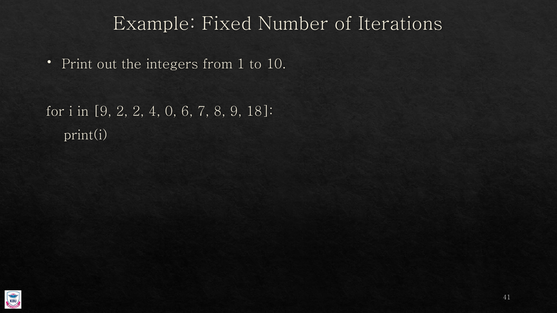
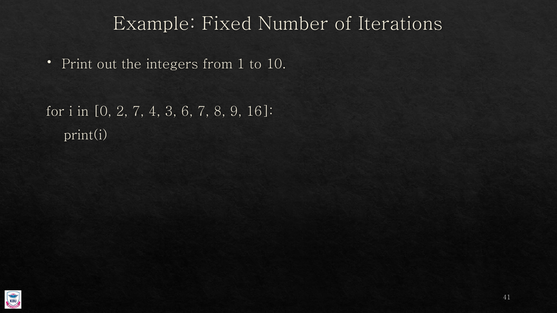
in 9: 9 -> 0 (102, 112)
2 2: 2 -> 7 (138, 112)
0: 0 -> 3 (171, 112)
18: 18 -> 16 (260, 112)
